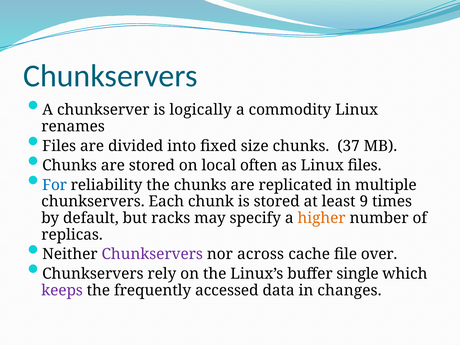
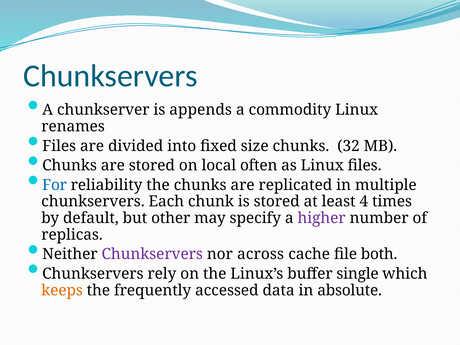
logically: logically -> appends (201, 110)
37: 37 -> 32 (348, 146)
9: 9 -> 4 (364, 202)
racks: racks -> other (171, 218)
higher colour: orange -> purple (322, 218)
over: over -> both (379, 254)
keeps colour: purple -> orange (62, 290)
changes: changes -> absolute (350, 290)
